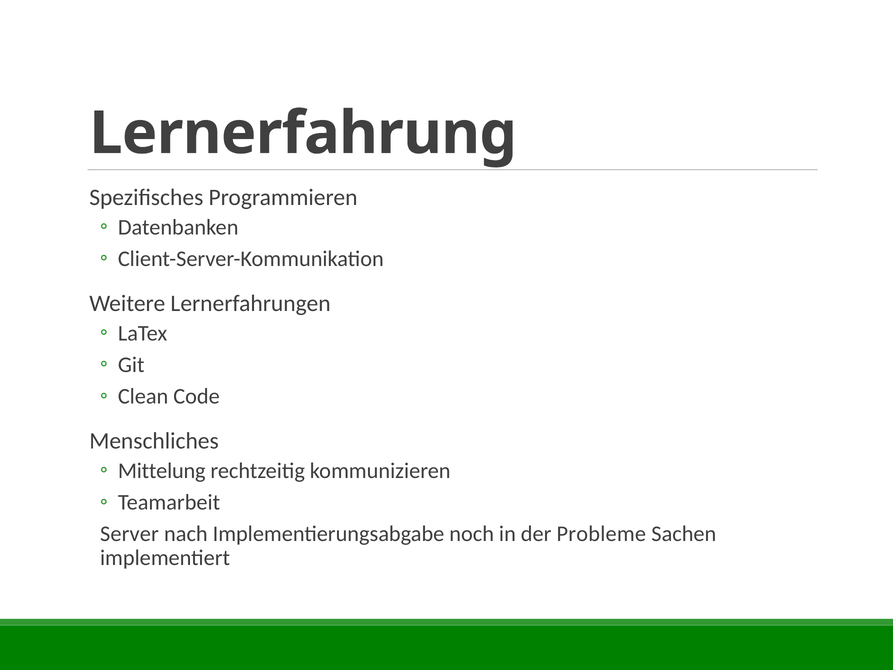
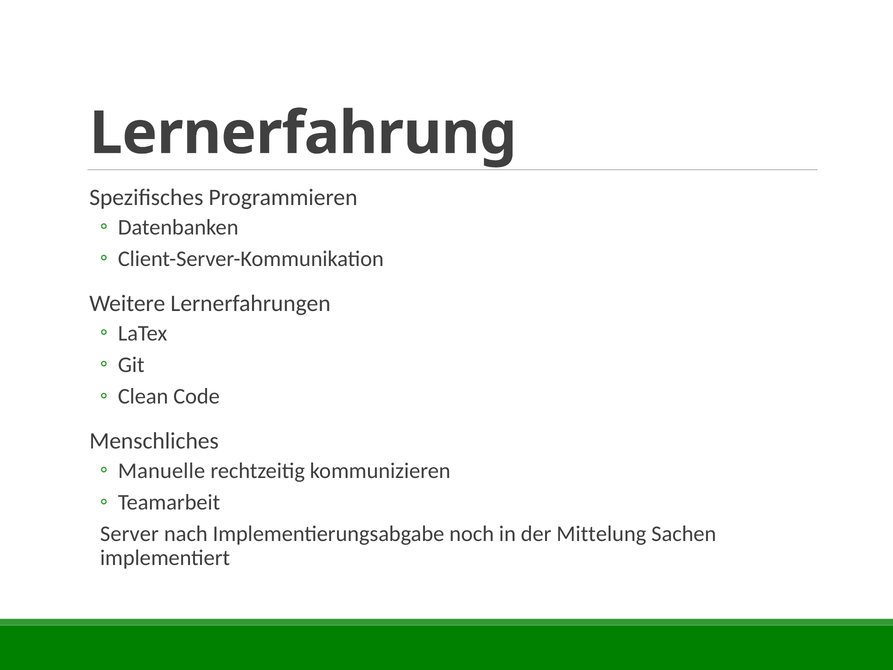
Mittelung: Mittelung -> Manuelle (162, 471)
Probleme: Probleme -> Mittelung (601, 534)
